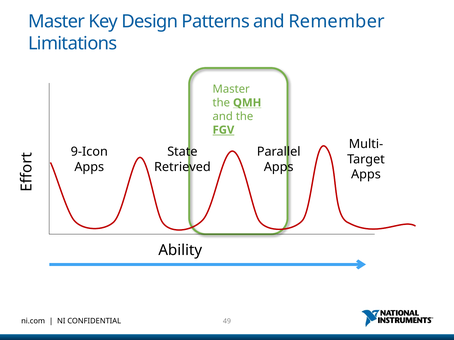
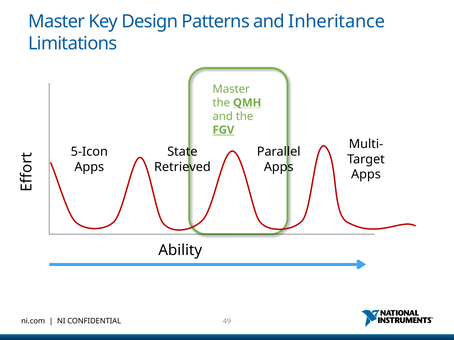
Remember: Remember -> Inheritance (337, 22)
9-Icon: 9-Icon -> 5-Icon (89, 152)
